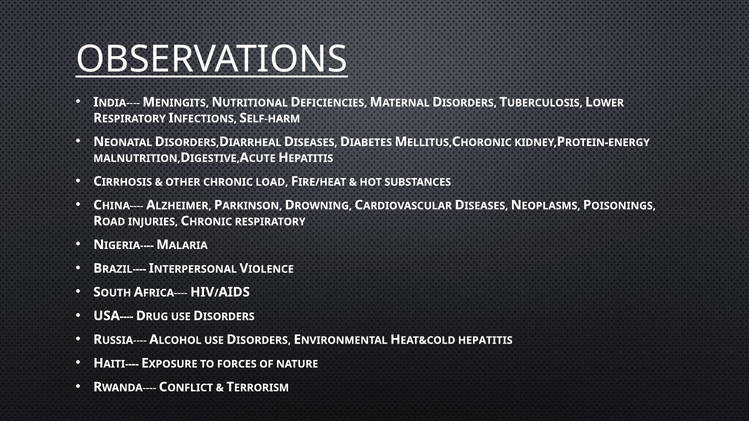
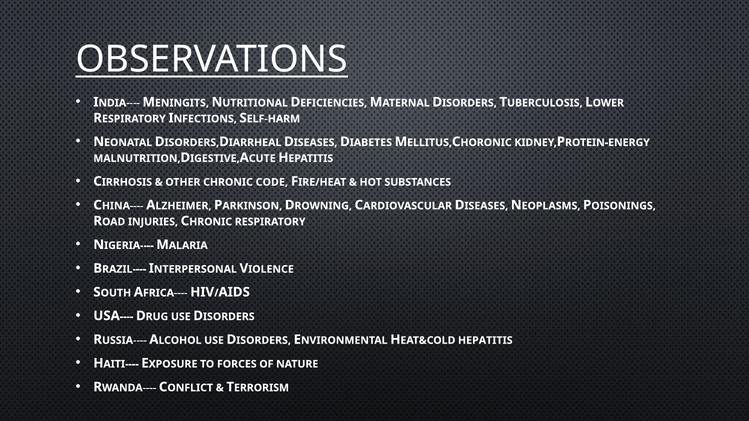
LOAD: LOAD -> CODE (272, 182)
